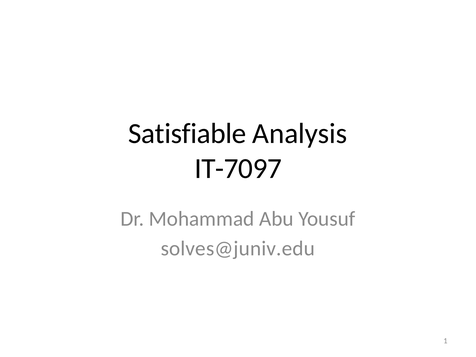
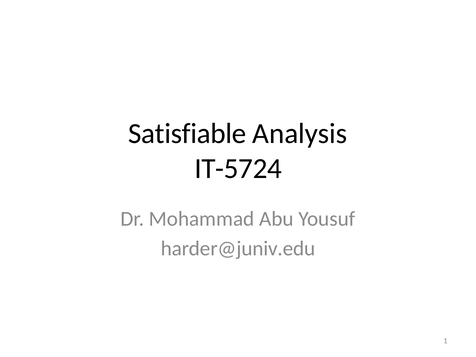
IT-7097: IT-7097 -> IT-5724 (238, 169)
solves@juniv.edu: solves@juniv.edu -> harder@juniv.edu (238, 248)
